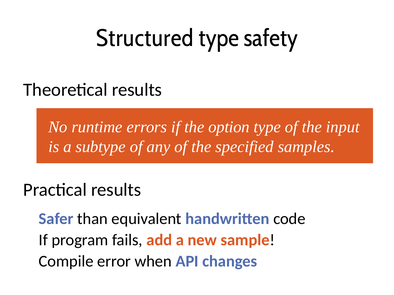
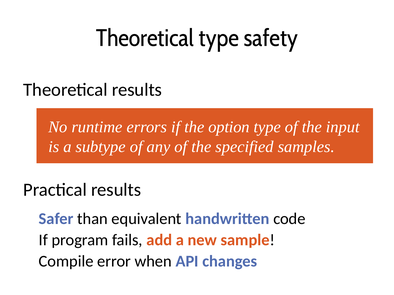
Structured: Structured -> Theoretical (145, 38)
